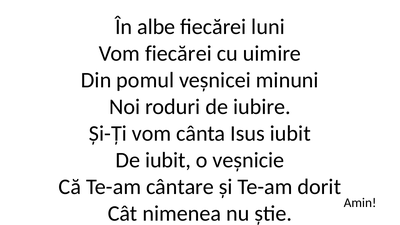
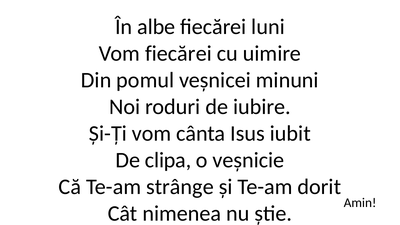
De iubit: iubit -> clipa (168, 160)
cântare: cântare -> strânge (180, 187)
